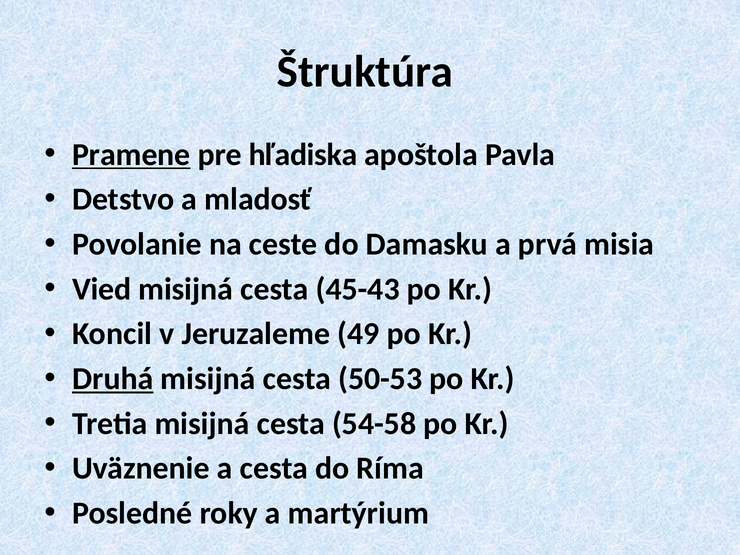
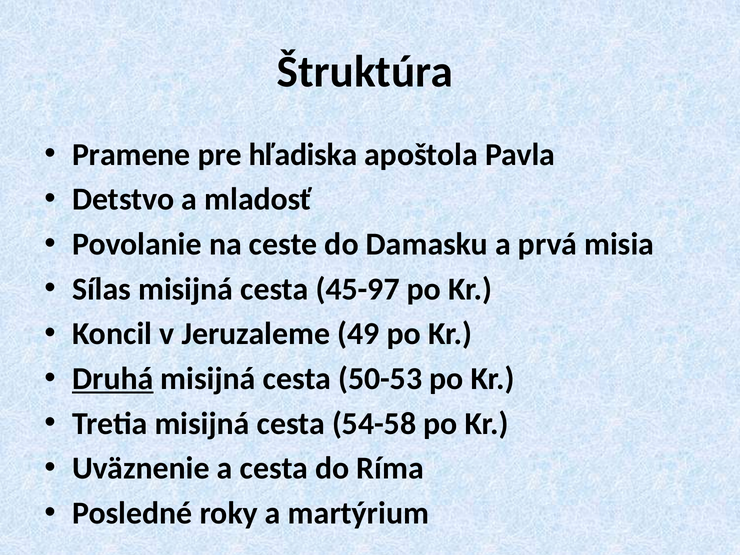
Pramene underline: present -> none (131, 155)
Vied: Vied -> Sílas (102, 289)
45-43: 45-43 -> 45-97 (358, 289)
